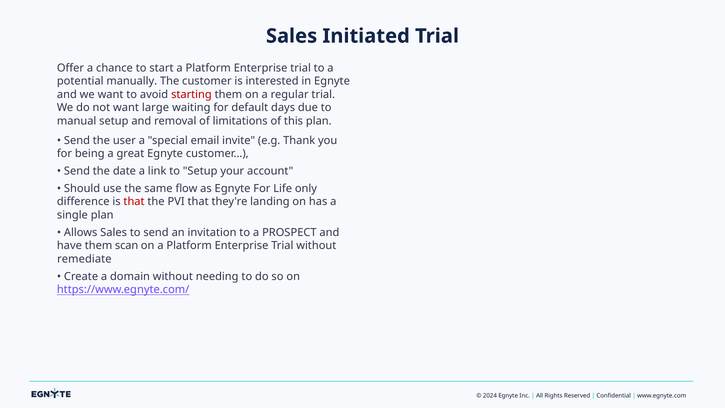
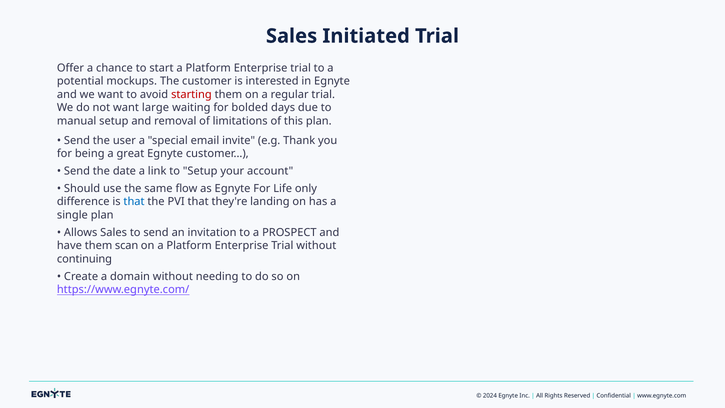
manually: manually -> mockups (132, 81)
default: default -> bolded (250, 108)
that colour: red -> blue (134, 202)
remediate: remediate -> continuing (84, 259)
